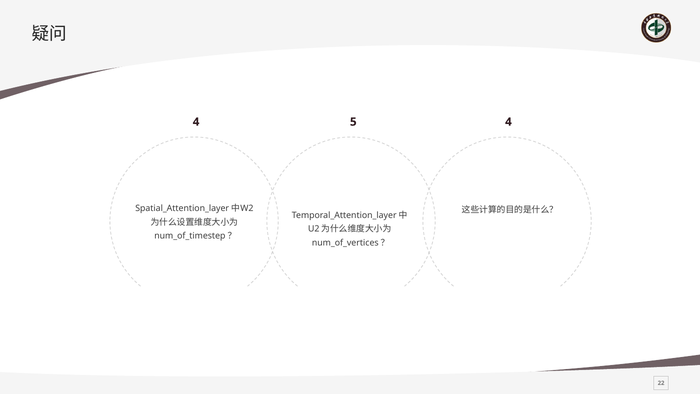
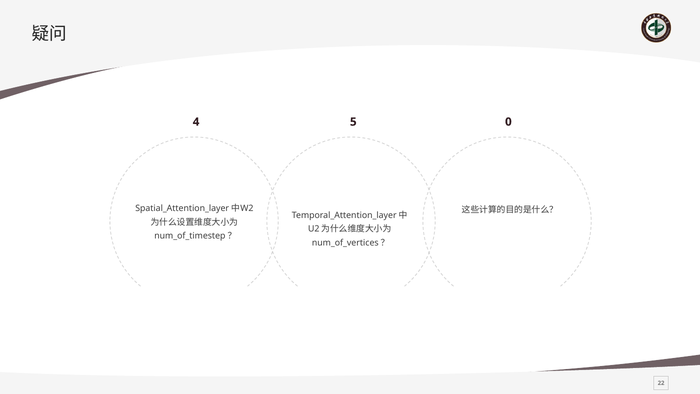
5 4: 4 -> 0 (508, 122)
